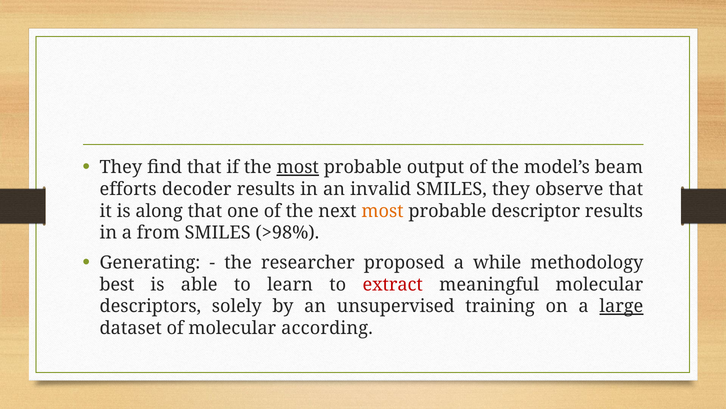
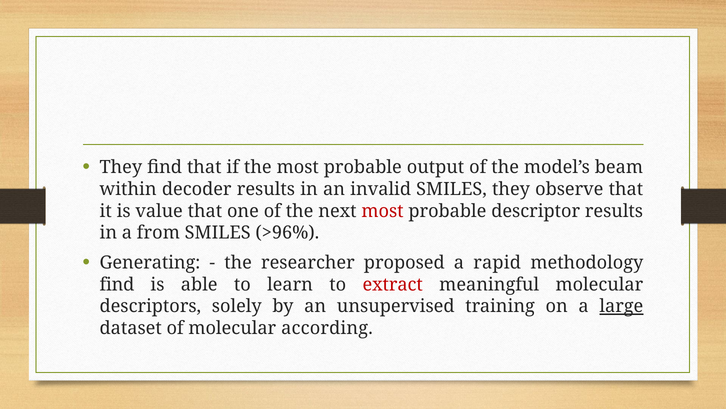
most underline: present -> none (298, 167)
efforts: efforts -> within (128, 189)
along: along -> value (159, 211)
most colour: orange -> red (383, 211)
>98%: >98% -> >96% (287, 232)
while: while -> rapid (497, 262)
best: best -> find (117, 284)
